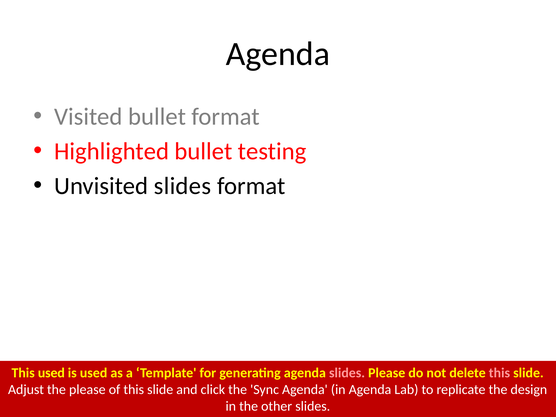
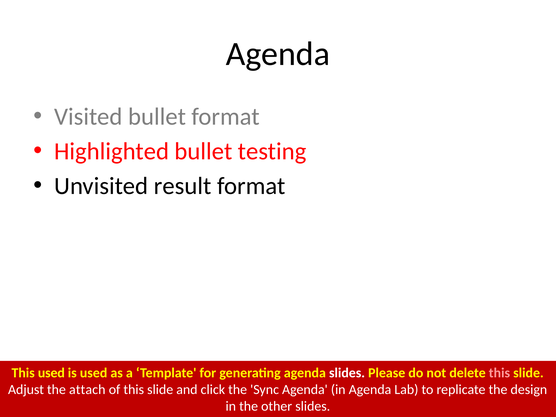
Unvisited slides: slides -> result (183, 186)
slides colour: pink -> white (347, 373)
the please: please -> attach (87, 390)
